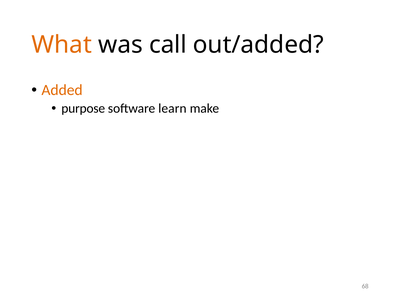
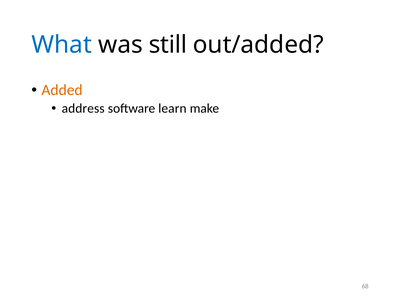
What colour: orange -> blue (62, 45)
call: call -> still (168, 45)
purpose: purpose -> address (83, 109)
